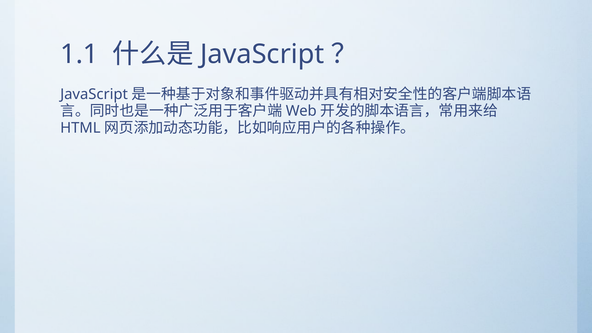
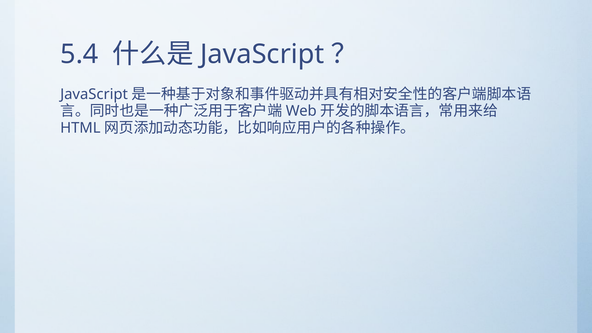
1.1: 1.1 -> 5.4 (79, 54)
